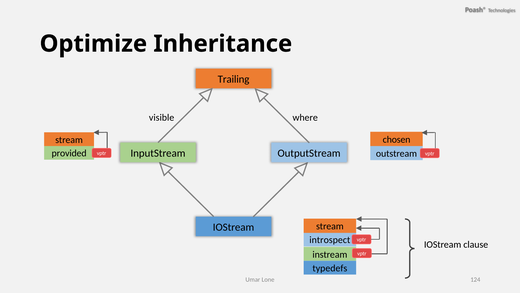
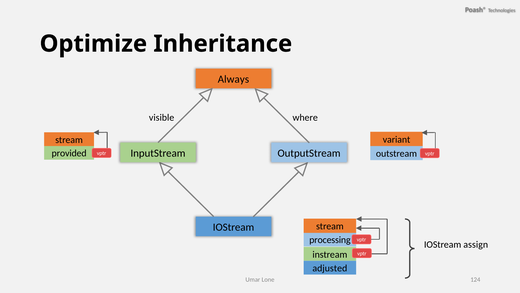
Trailing: Trailing -> Always (233, 79)
chosen: chosen -> variant (397, 139)
introspect: introspect -> processing (330, 240)
clause: clause -> assign (476, 244)
typedefs: typedefs -> adjusted (330, 268)
